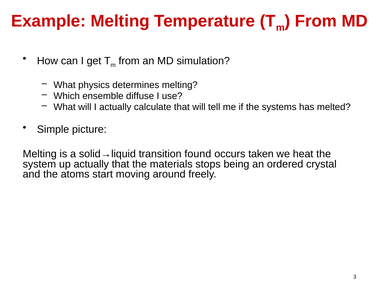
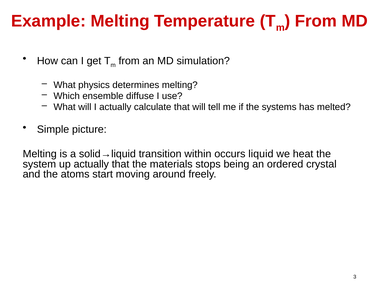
found: found -> within (198, 154)
taken: taken -> liquid (261, 154)
